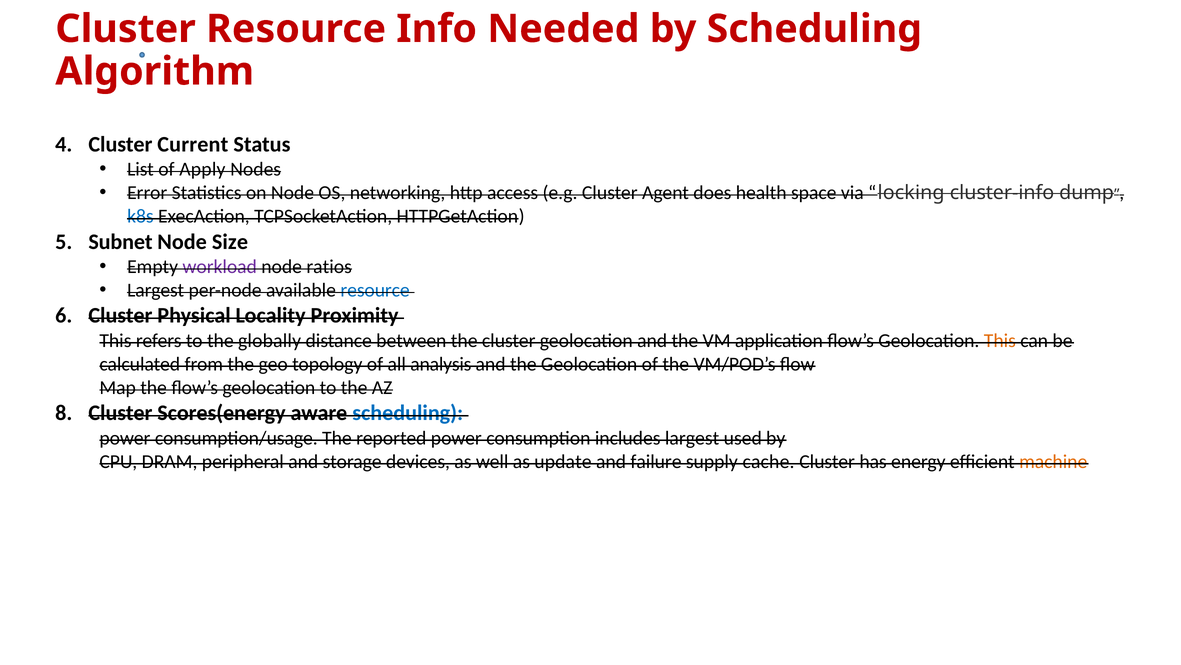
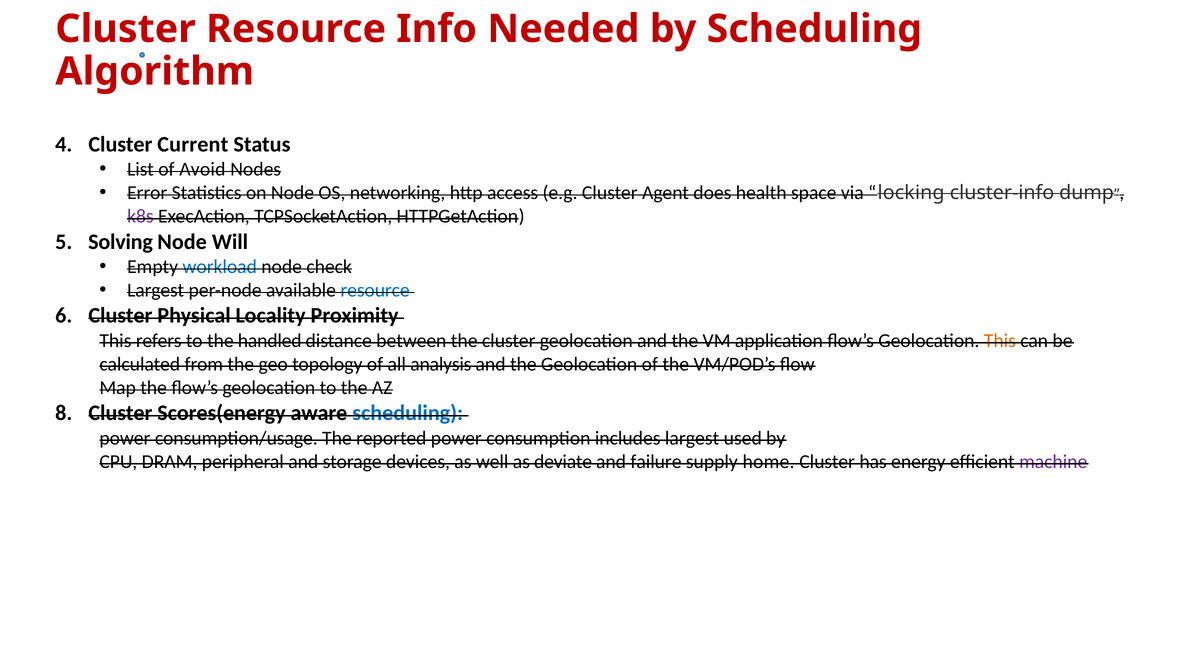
Apply: Apply -> Avoid (202, 169)
k8s colour: blue -> purple (140, 216)
Subnet: Subnet -> Solving (121, 242)
Size: Size -> Will (230, 242)
workload colour: purple -> blue (220, 266)
ratios: ratios -> check (329, 266)
globally: globally -> handled (270, 340)
update: update -> deviate (563, 461)
cache: cache -> home (769, 461)
machine colour: orange -> purple (1053, 461)
